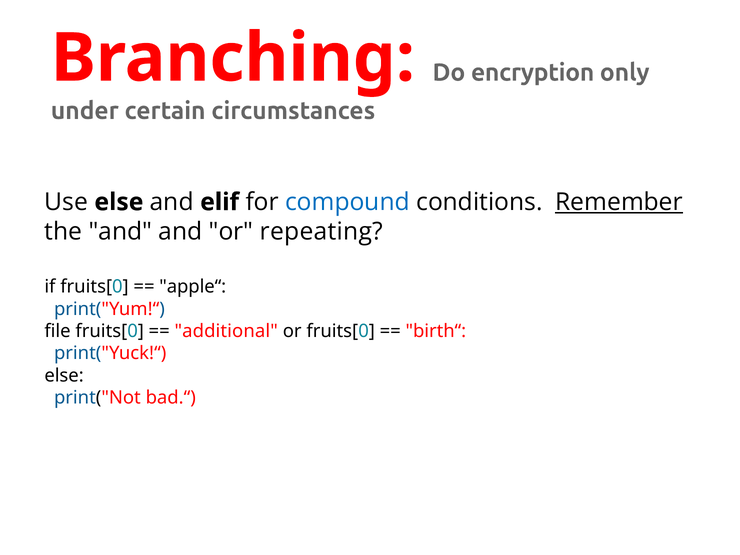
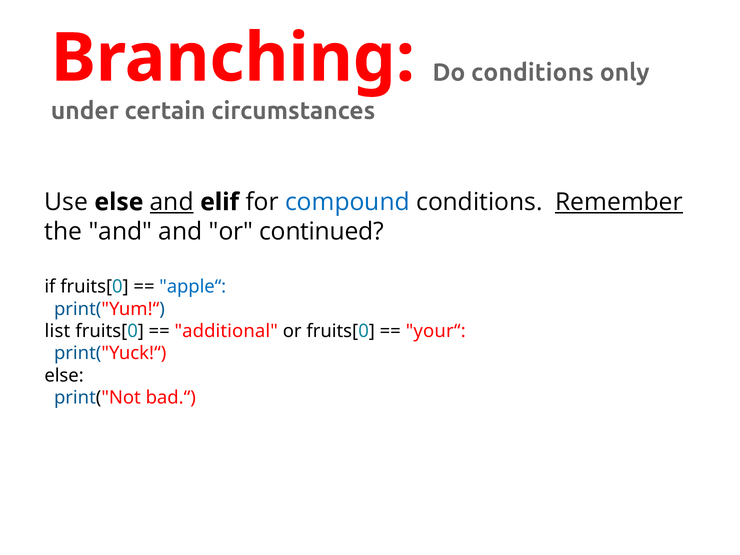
Do encryption: encryption -> conditions (532, 72)
and underline: none -> present (172, 202)
repeating: repeating -> continued (322, 232)
apple“ colour: black -> blue (193, 287)
file: file -> list (57, 331)
birth“: birth“ -> your“ (436, 331)
